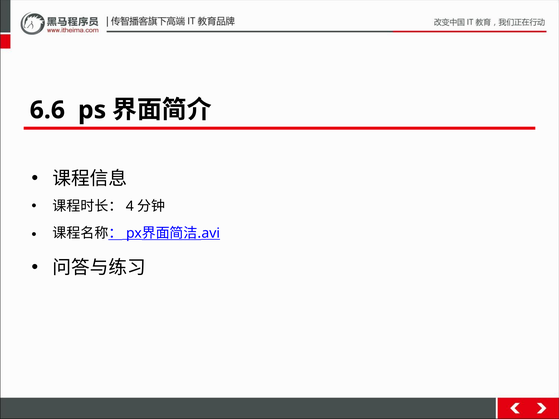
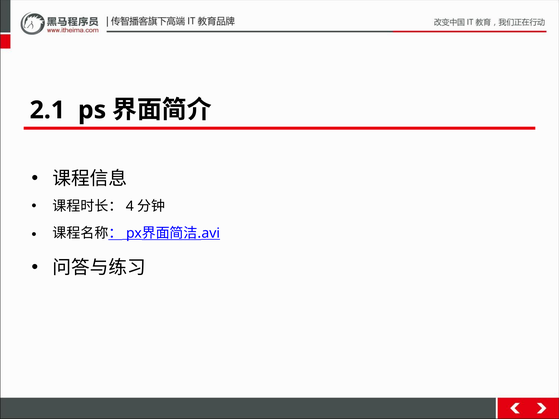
6.6: 6.6 -> 2.1 (47, 110)
